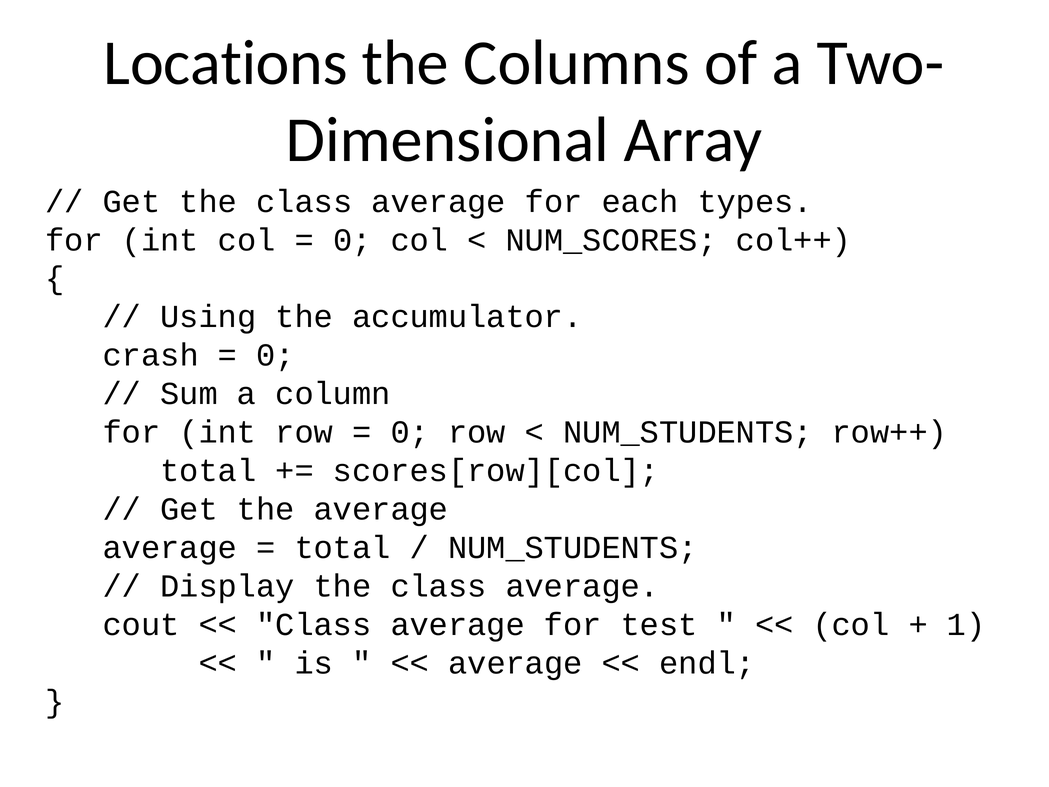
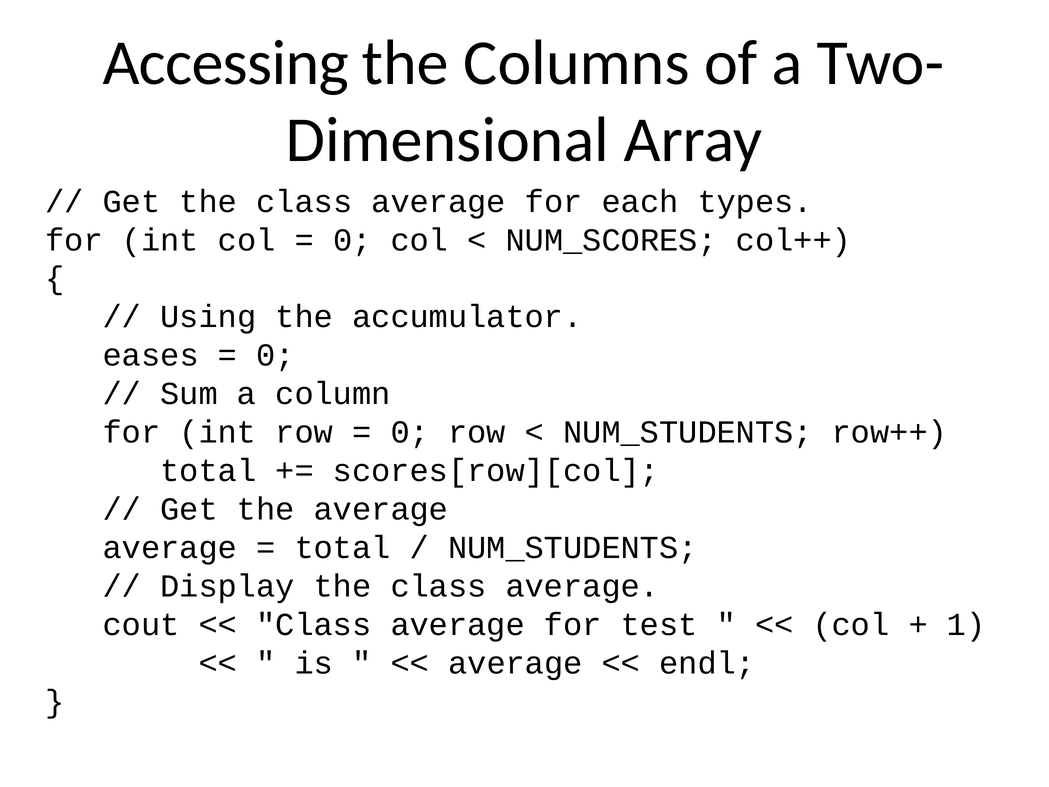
Locations: Locations -> Accessing (226, 63)
crash: crash -> eases (151, 355)
